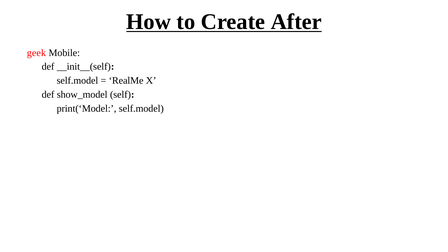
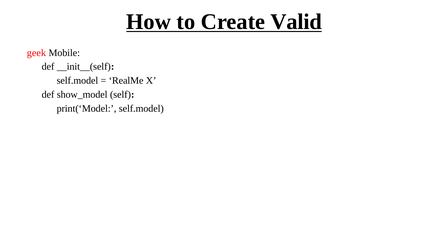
After: After -> Valid (296, 22)
